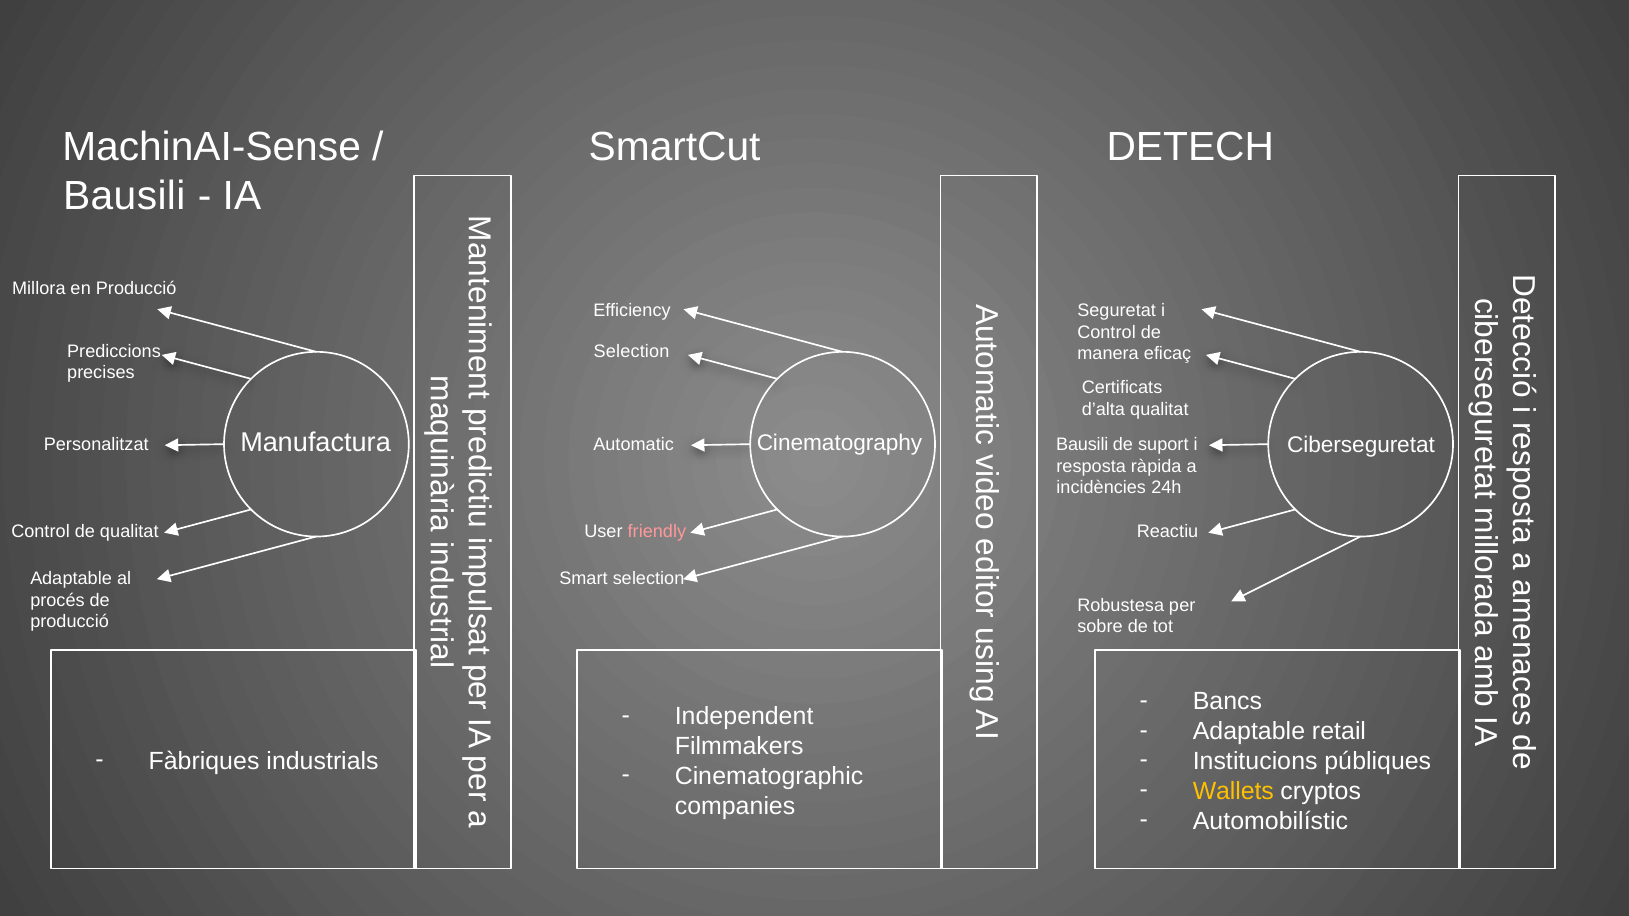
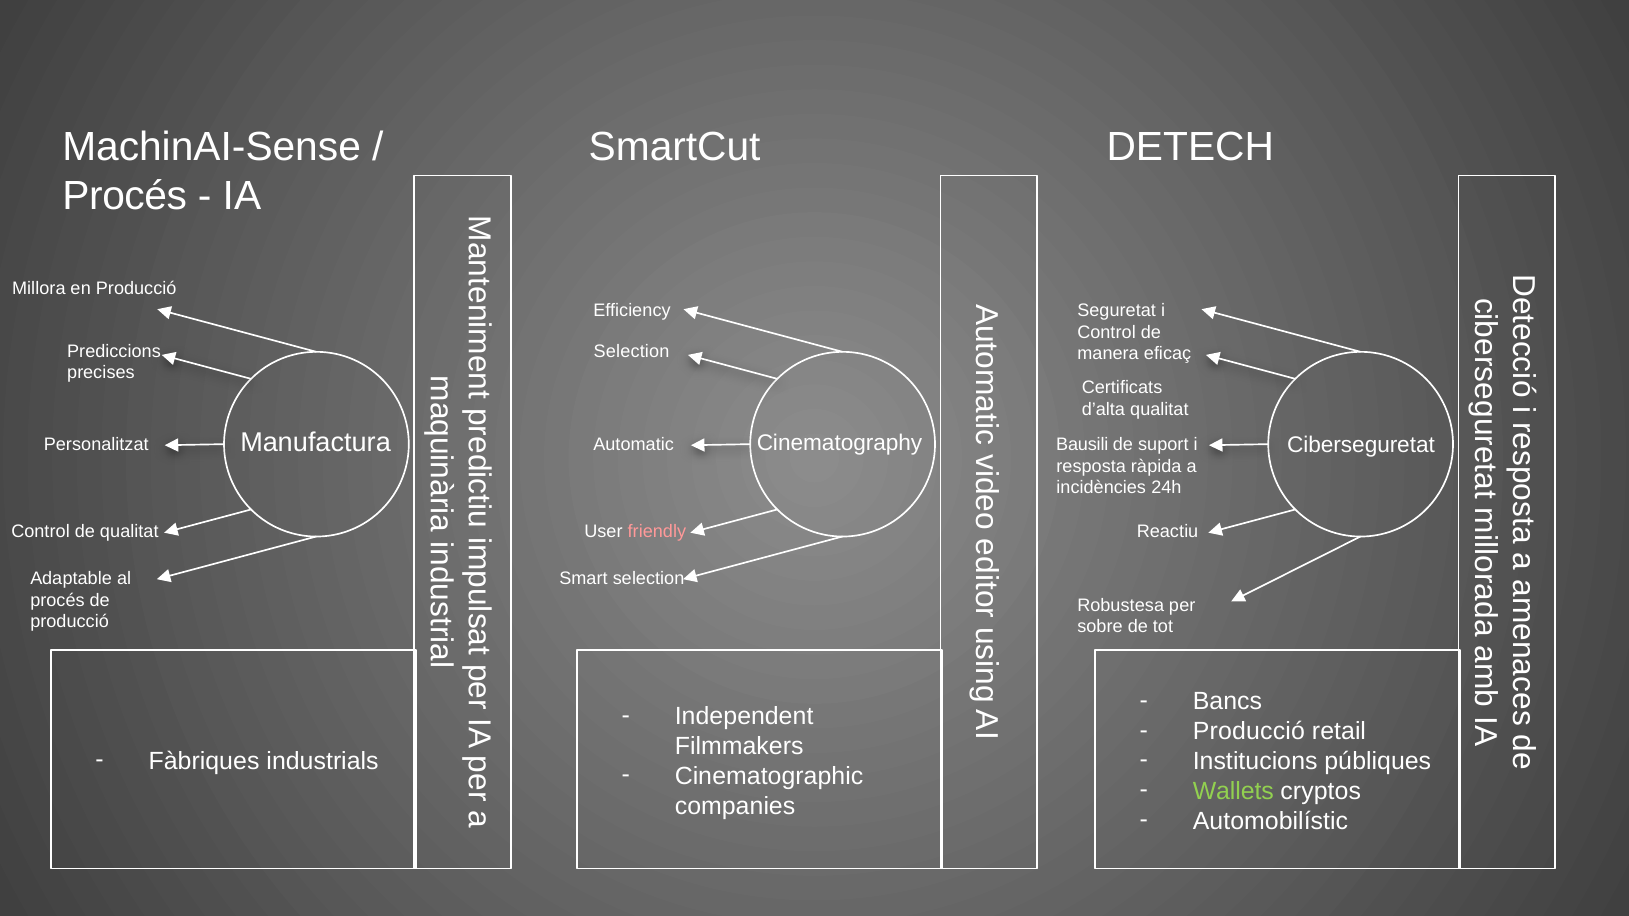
Bausili: Bausili -> Procés (125, 196)
Adaptable: Adaptable -> Producció (1249, 732)
Wallets colour: yellow -> light green (1233, 791)
